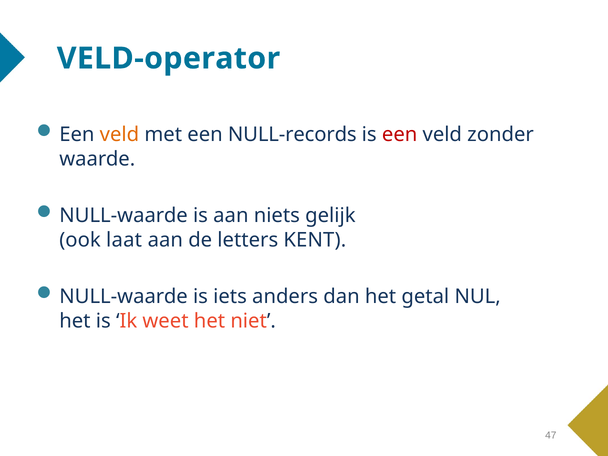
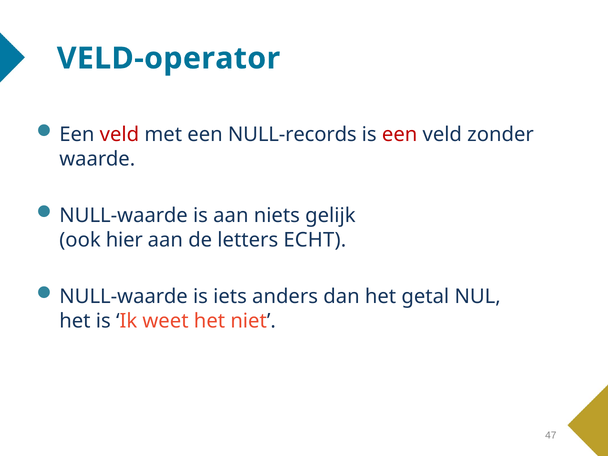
veld colour: orange -> red (119, 134)
laat: laat -> hier (124, 240)
KENT: KENT -> ECHT (315, 240)
